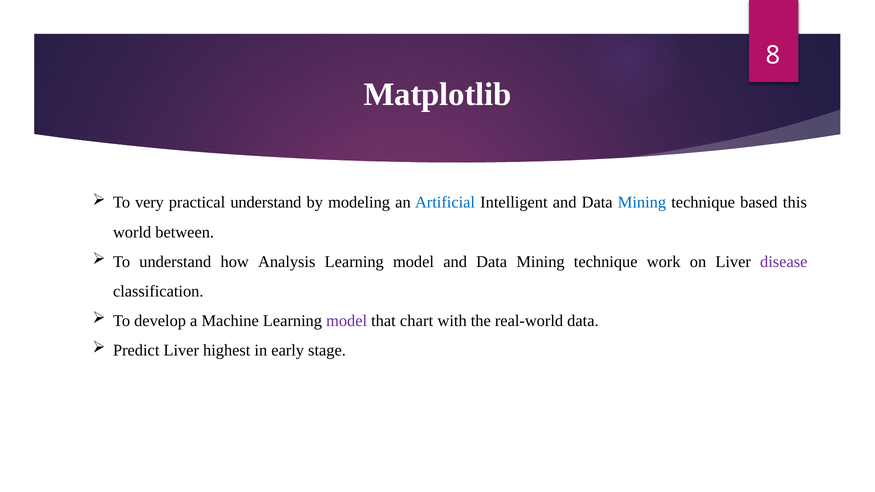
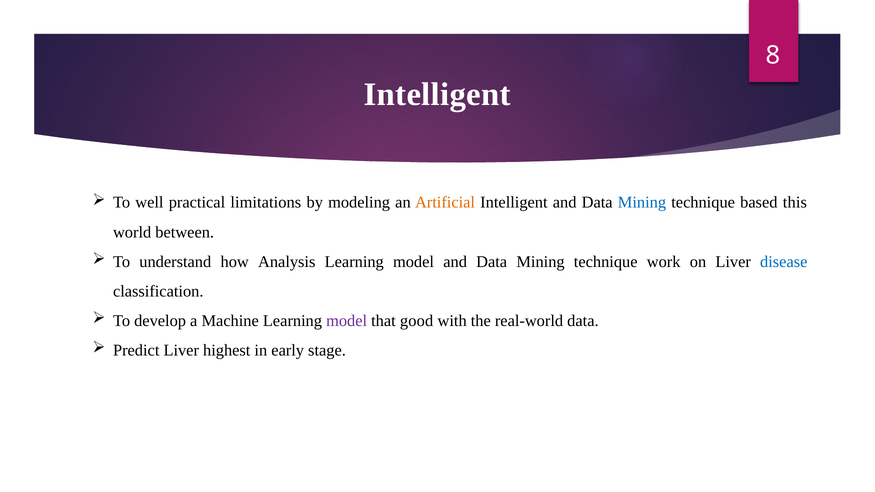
Matplotlib: Matplotlib -> Intelligent (437, 94)
very: very -> well (149, 203)
practical understand: understand -> limitations (266, 203)
Artificial colour: blue -> orange (445, 203)
disease colour: purple -> blue (784, 262)
chart: chart -> good (417, 321)
